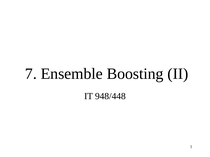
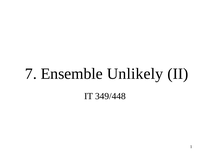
Boosting: Boosting -> Unlikely (135, 74)
948/448: 948/448 -> 349/448 (110, 97)
